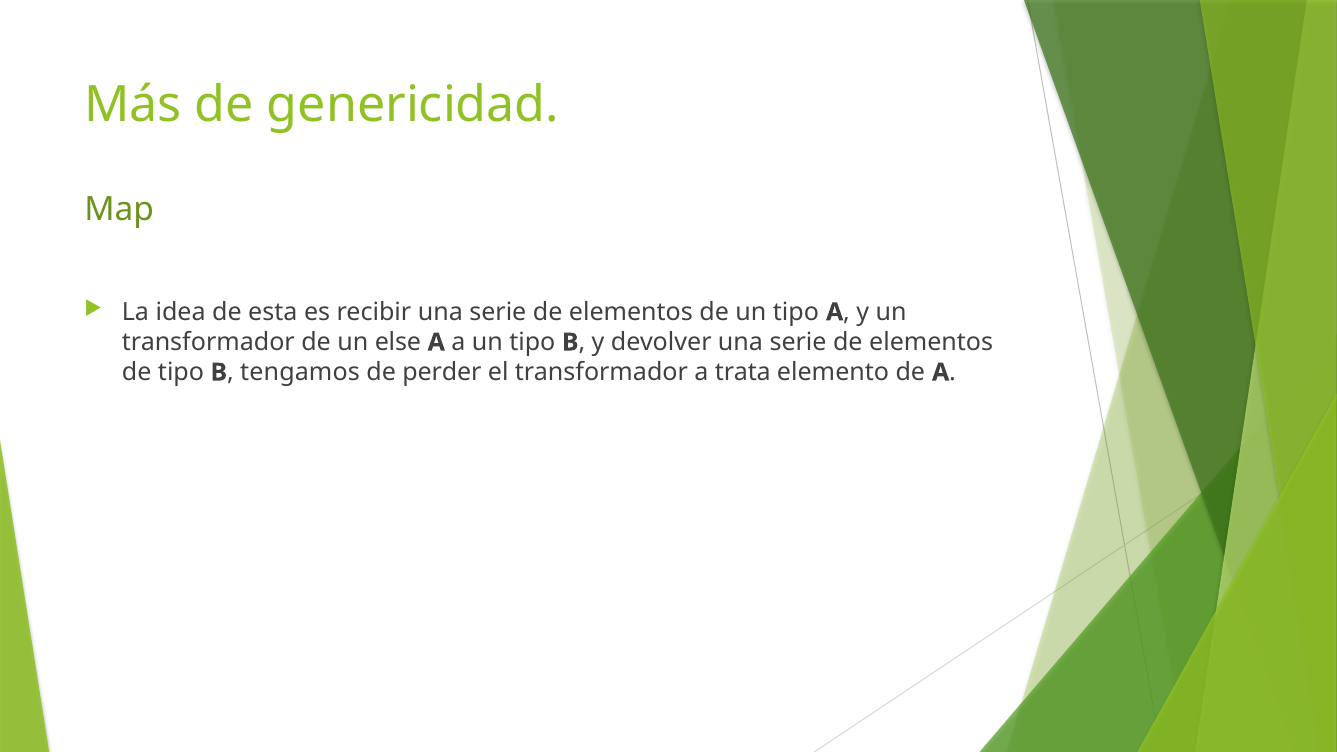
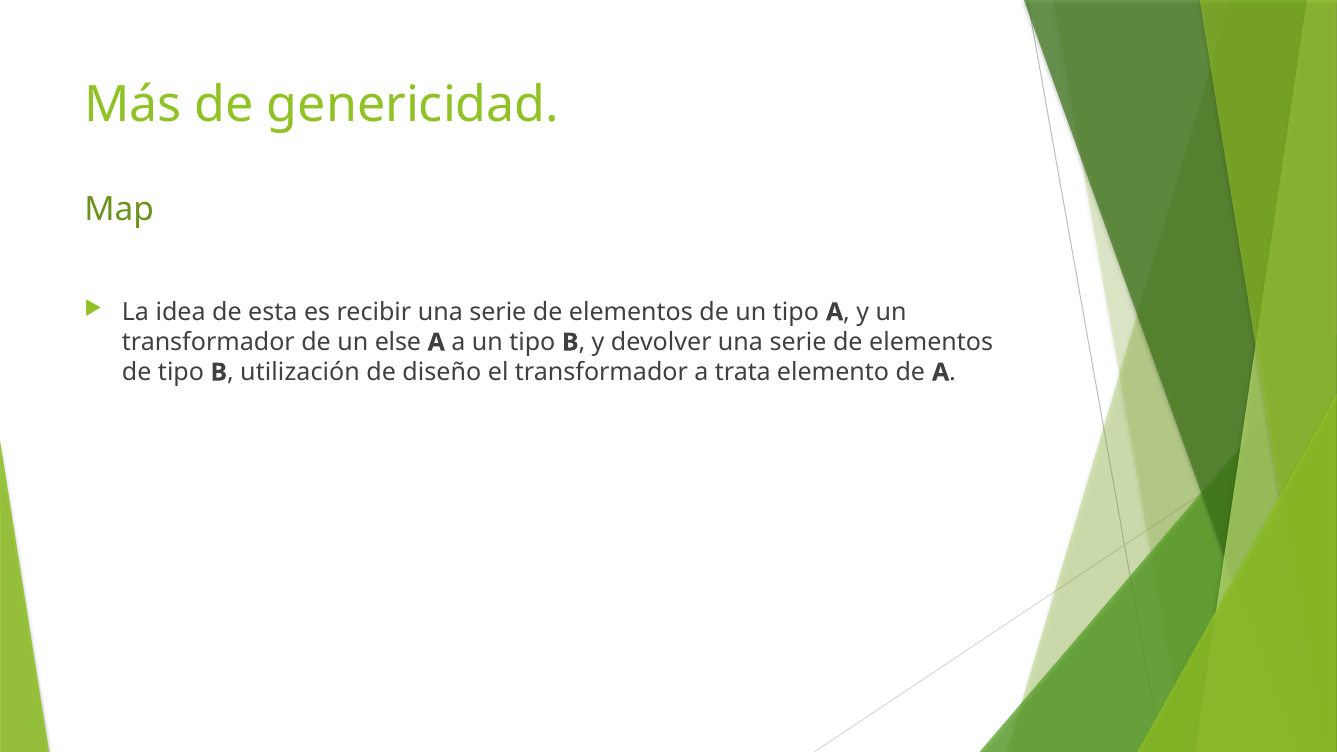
tengamos: tengamos -> utilización (300, 372)
perder: perder -> diseño (442, 372)
